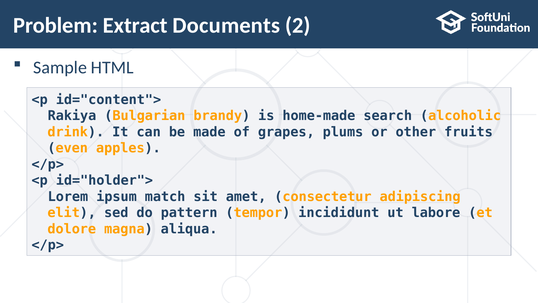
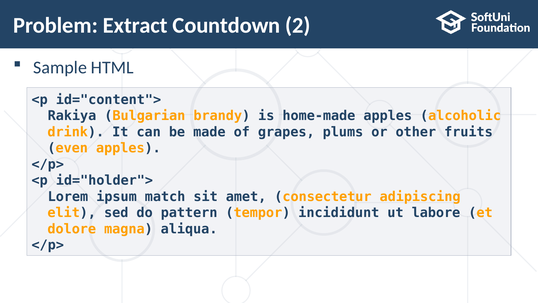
Documents: Documents -> Countdown (226, 25)
home-made search: search -> apples (388, 116)
